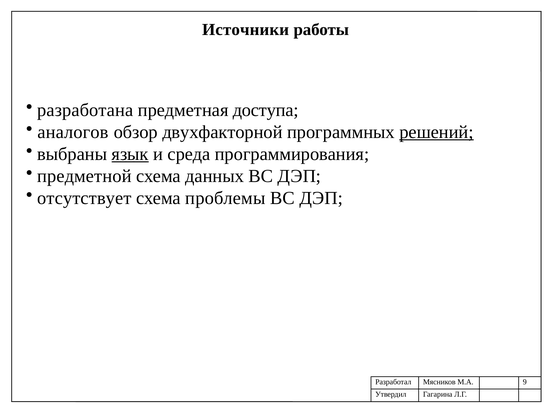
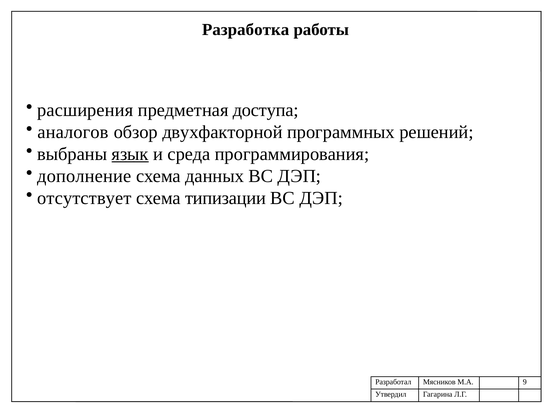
Источники: Источники -> Разработка (246, 30)
разработана: разработана -> расширения (85, 110)
решений underline: present -> none (436, 132)
предметной: предметной -> дополнение (84, 176)
проблемы: проблемы -> типизации (226, 198)
